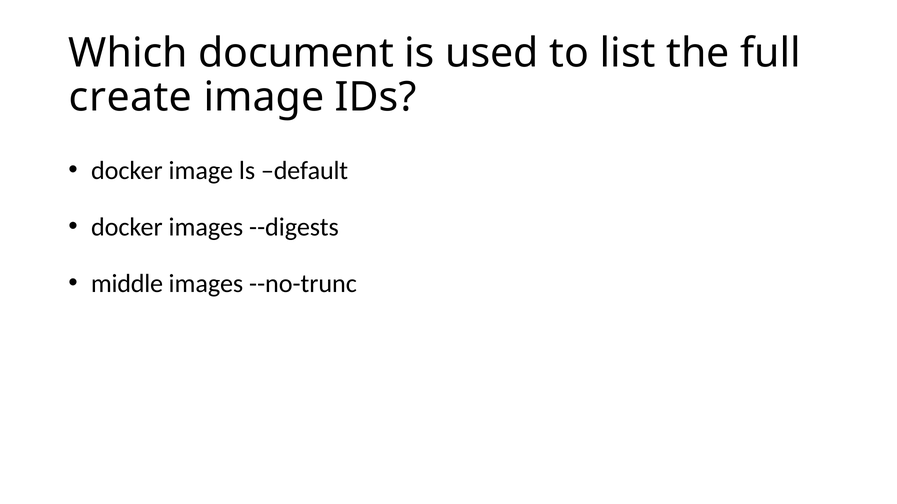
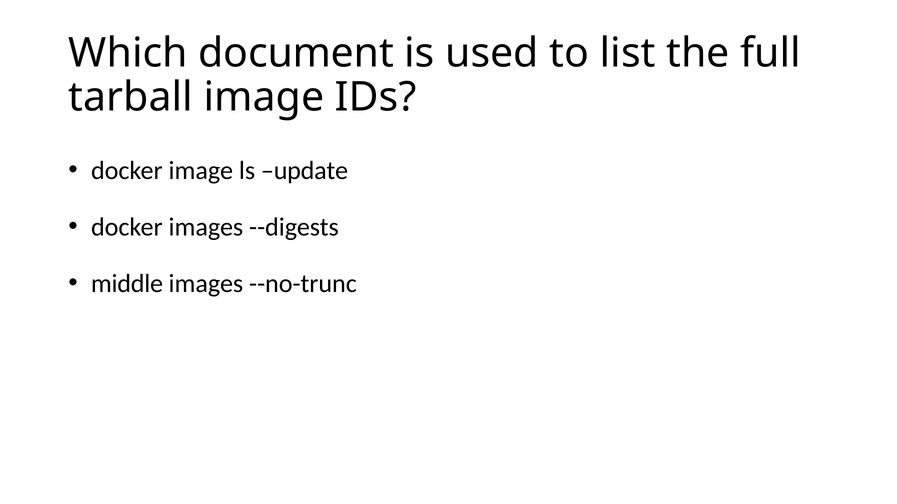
create: create -> tarball (131, 98)
default: default -> update (304, 171)
